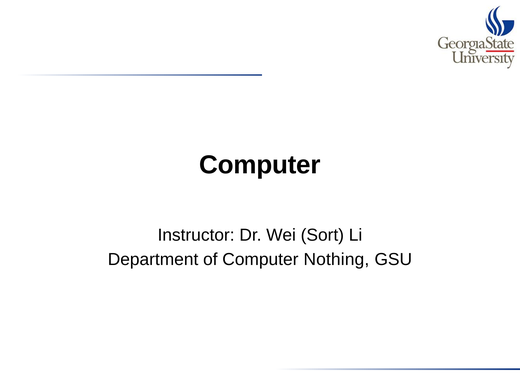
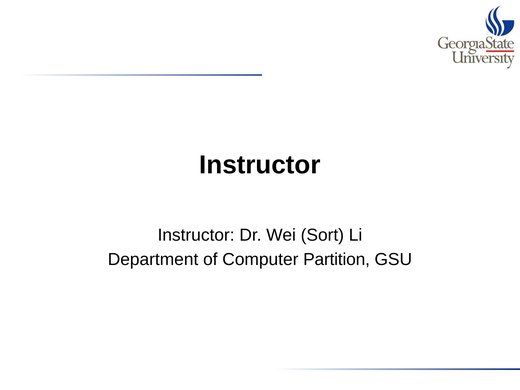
Computer: Computer -> Instructor (260, 165)
Nothing: Nothing -> Partition (337, 259)
